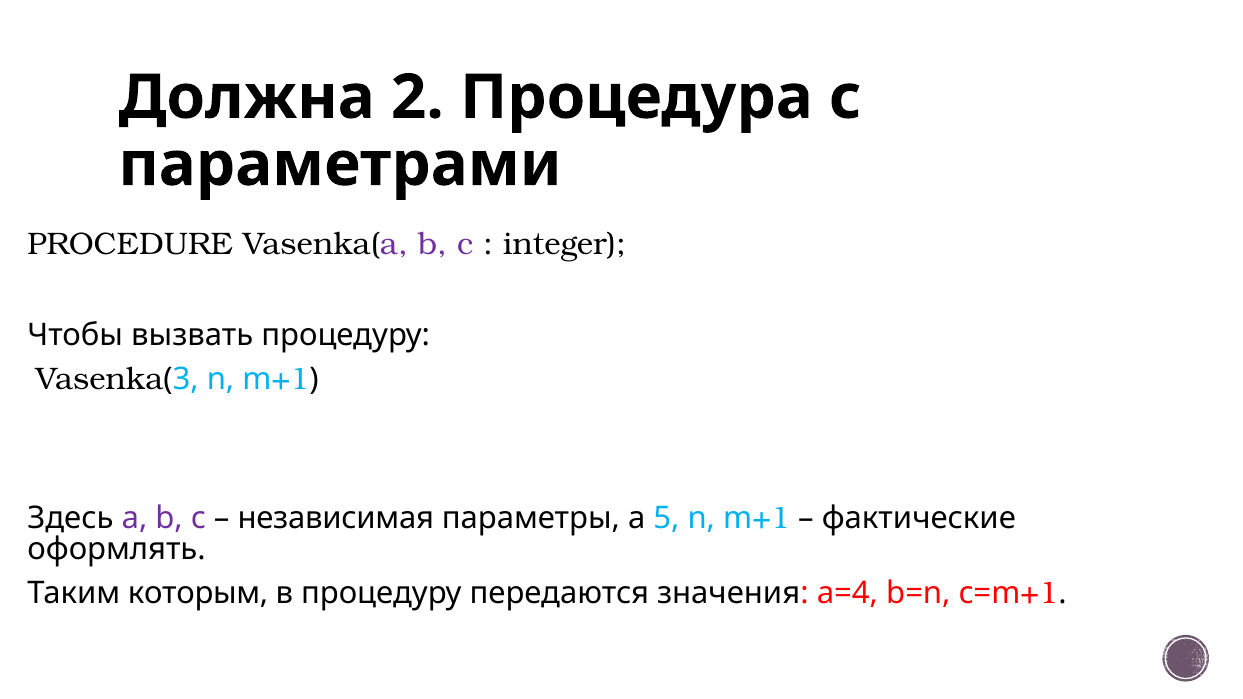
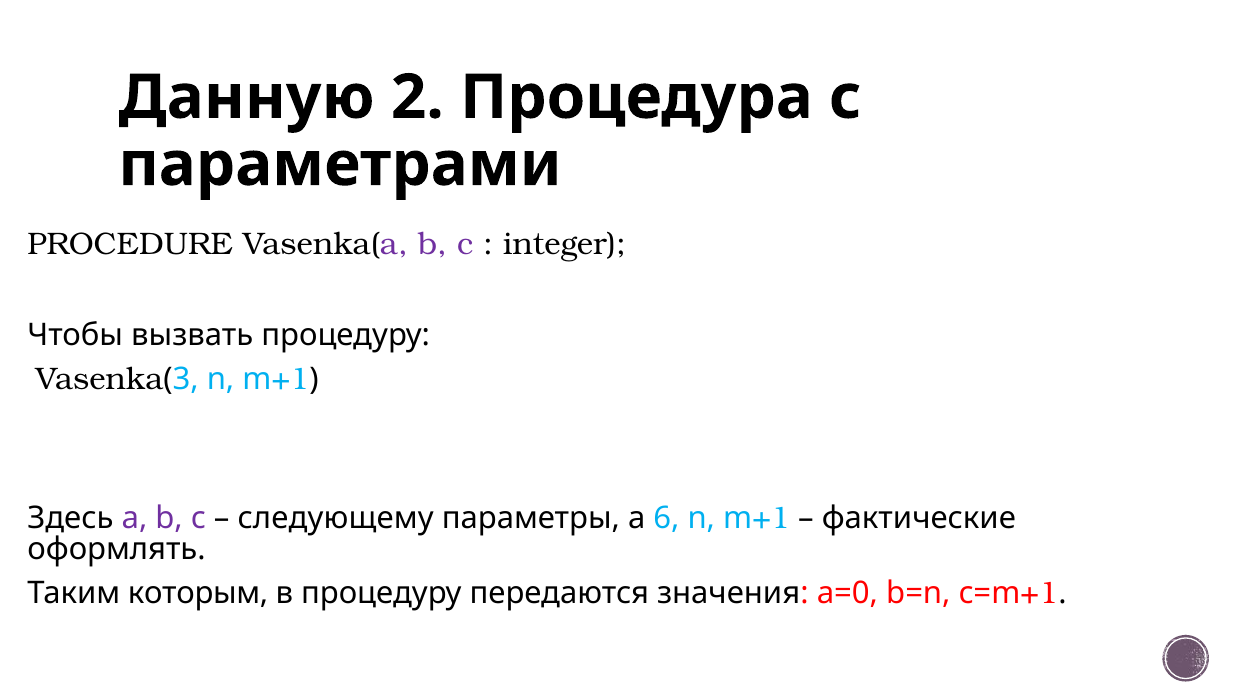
Должна: Должна -> Данную (246, 97)
независимая: независимая -> следующему (336, 519)
5: 5 -> 6 (666, 519)
a=4: a=4 -> a=0 (847, 593)
